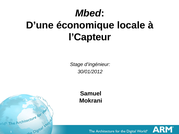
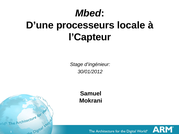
économique: économique -> processeurs (85, 25)
